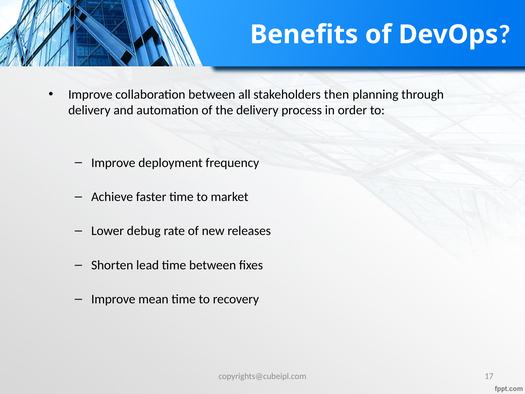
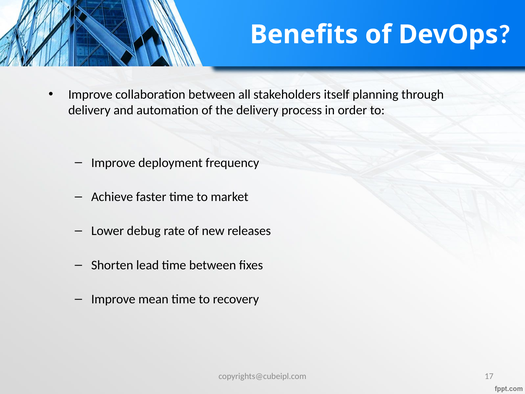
then: then -> itself (337, 94)
